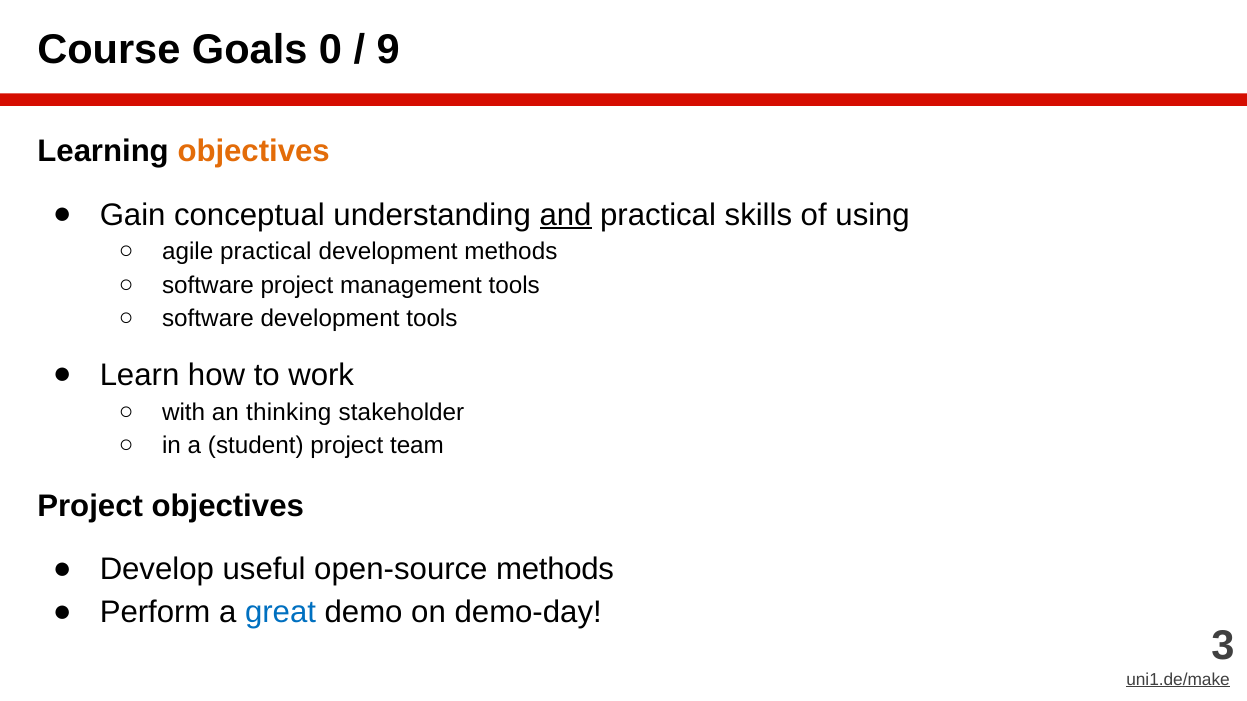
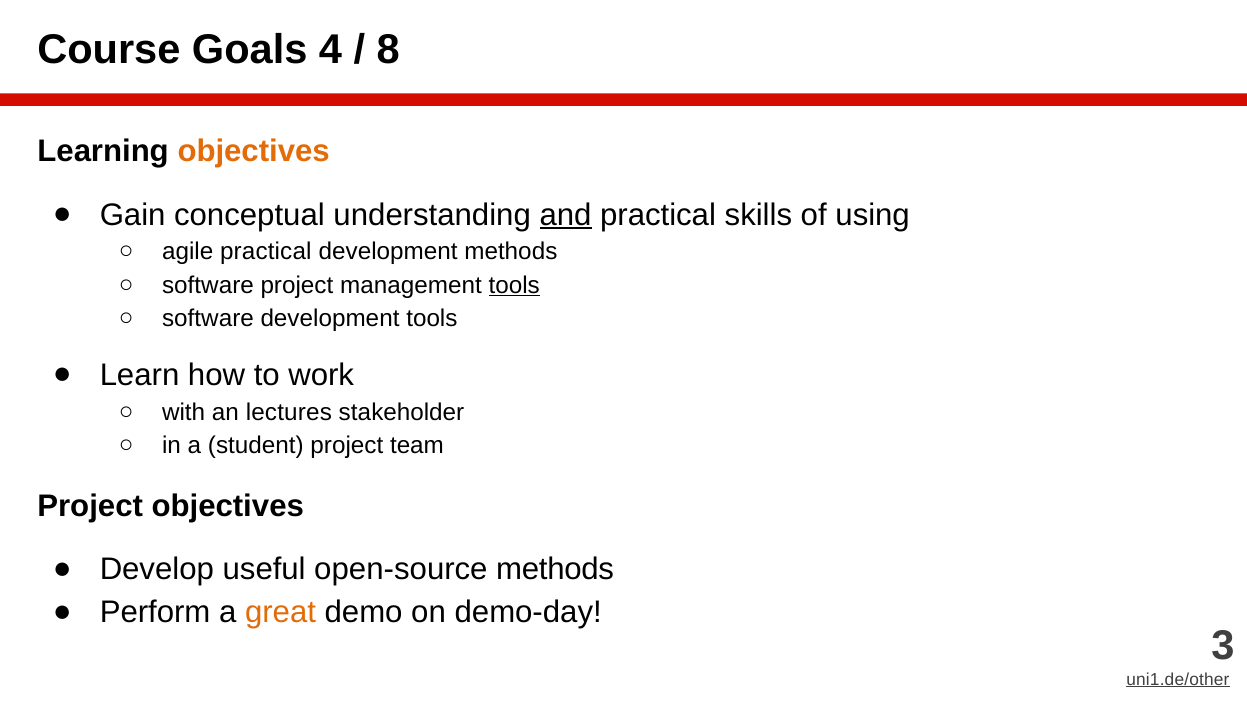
0: 0 -> 4 (330, 50)
9: 9 -> 8 (388, 50)
tools underline: none -> present (514, 285)
thinking: thinking -> lectures (289, 413)
great colour: blue -> orange (281, 613)
uni1.de/make: uni1.de/make -> uni1.de/other (1178, 680)
